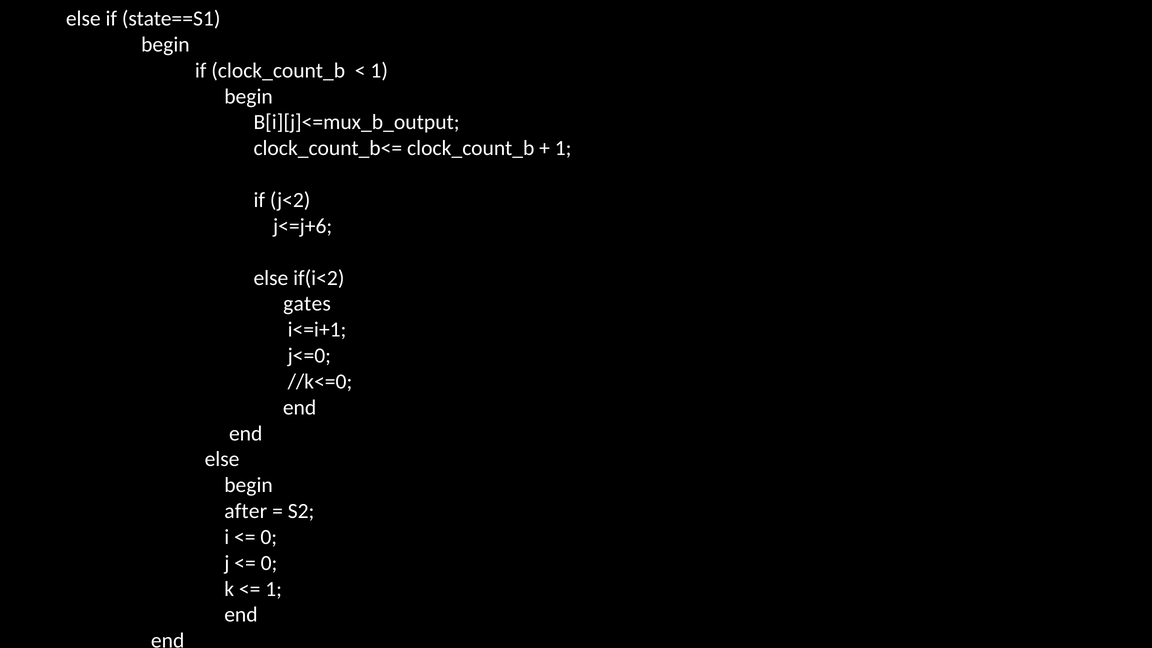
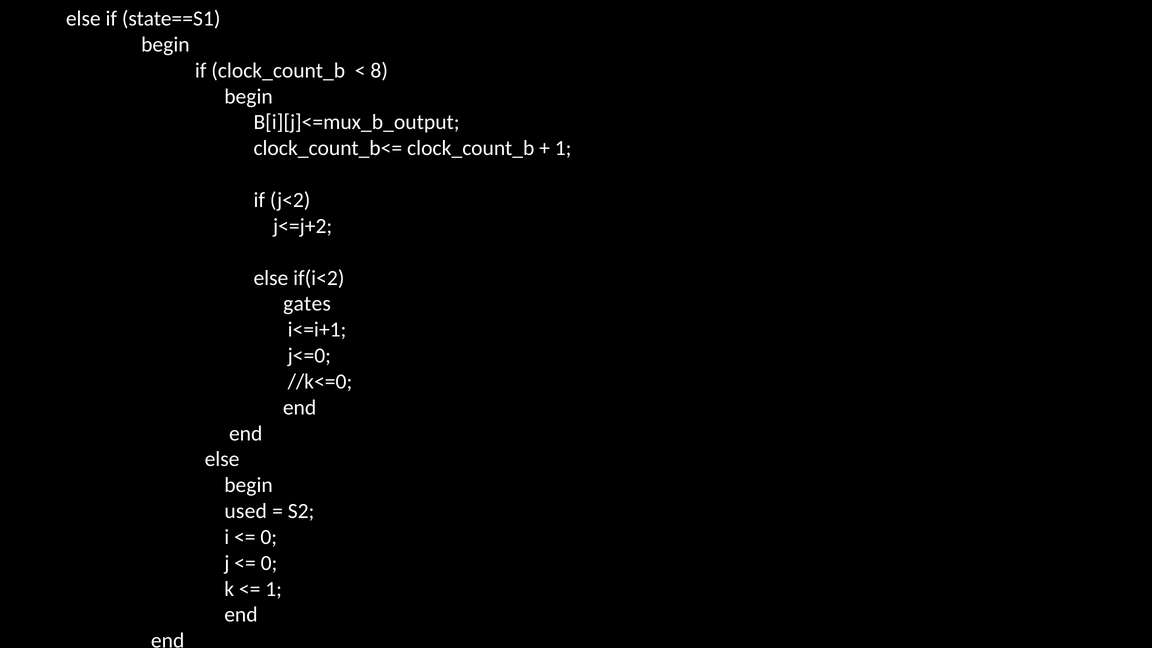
1: 1 -> 8 (379, 71)
j<=j+6: j<=j+6 -> j<=j+2 (303, 226)
after: after -> used (246, 511)
